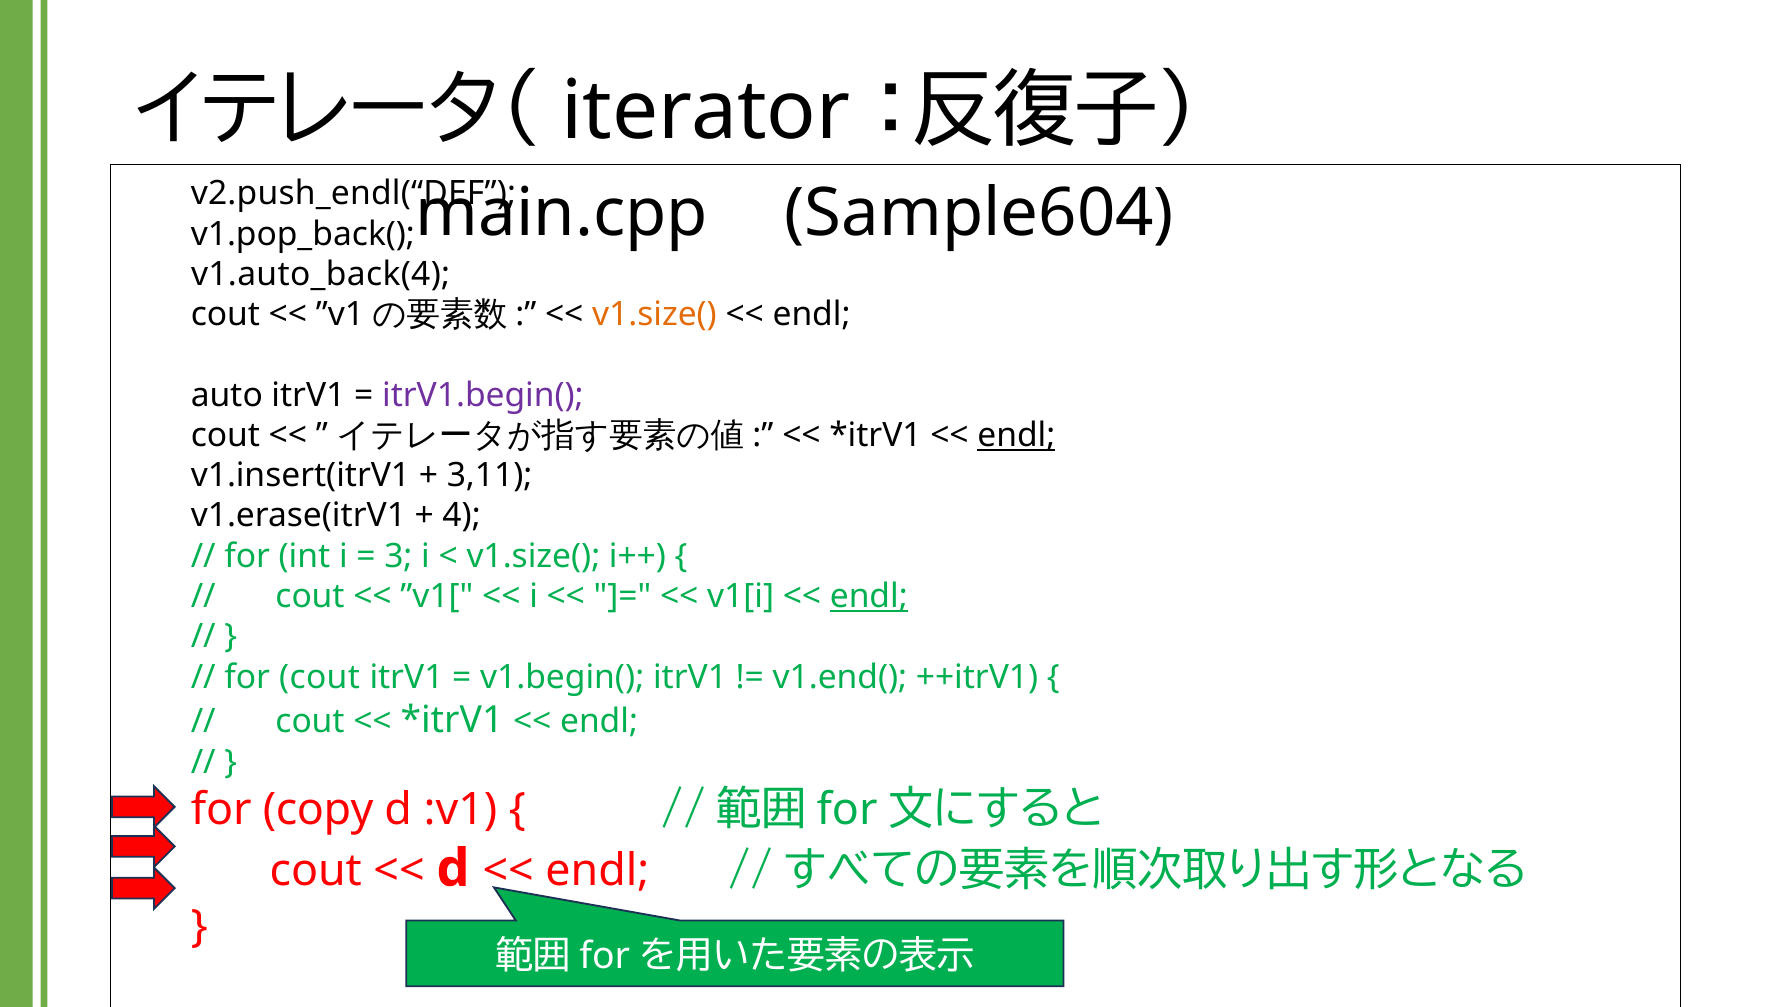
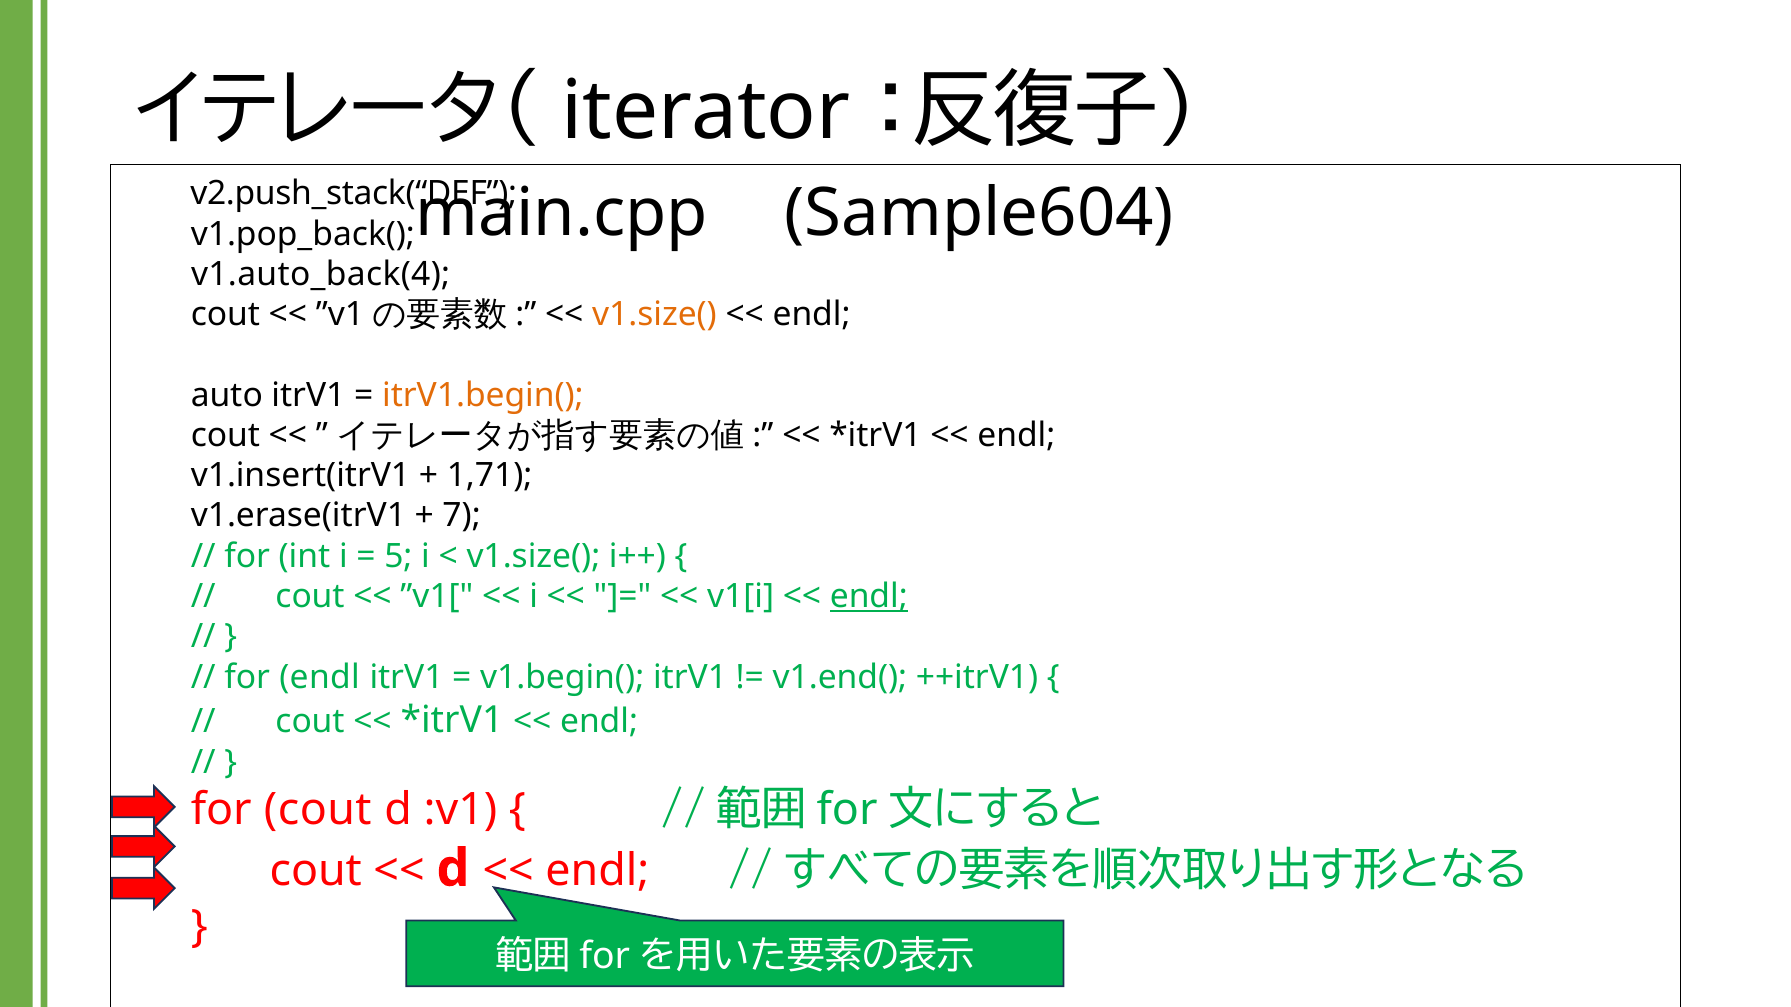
v2.push_endl(“DEF: v2.push_endl(“DEF -> v2.push_stack(“DEF (354, 194)
itrV1.begin( colour: purple -> orange (483, 395)
endl underline: present -> none (1016, 436)
3,11: 3,11 -> 1,71 (490, 476)
4: 4 -> 7 (462, 516)
3: 3 -> 5 (398, 556)
for cout: cout -> endl (320, 677)
for copy: copy -> cout (318, 810)
